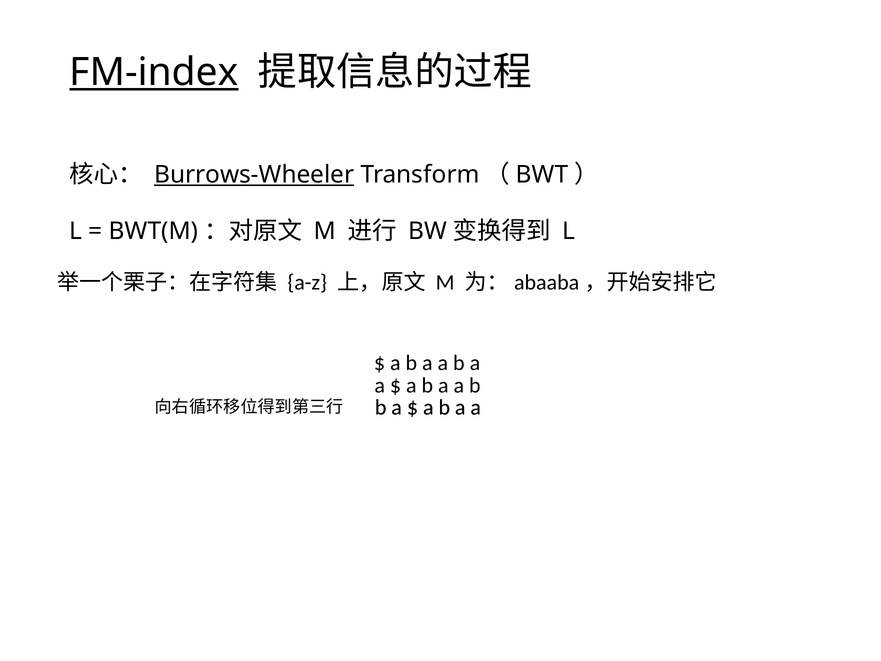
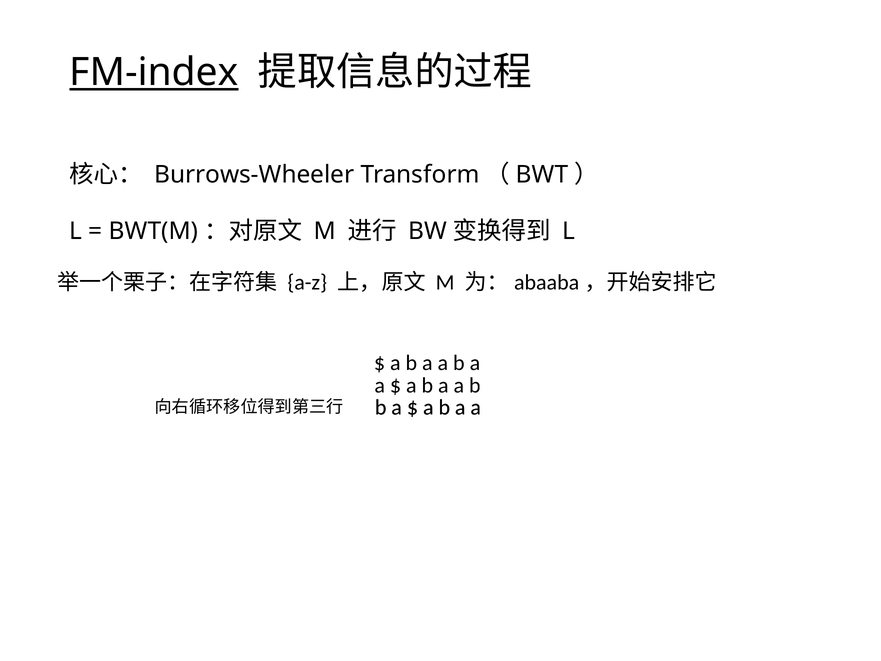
Burrows-Wheeler underline: present -> none (254, 175)
